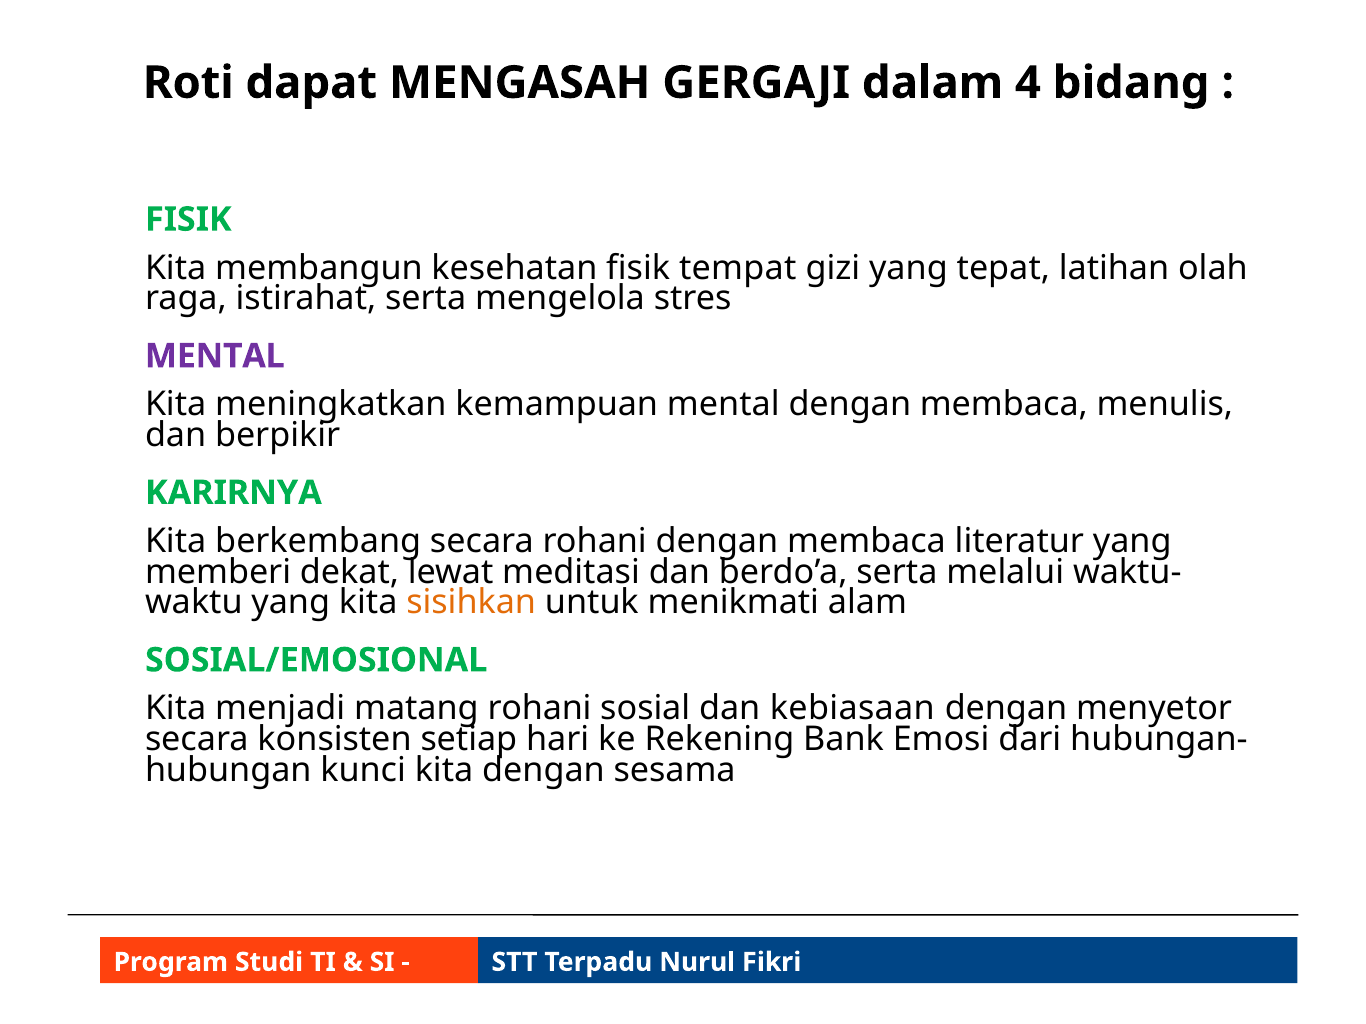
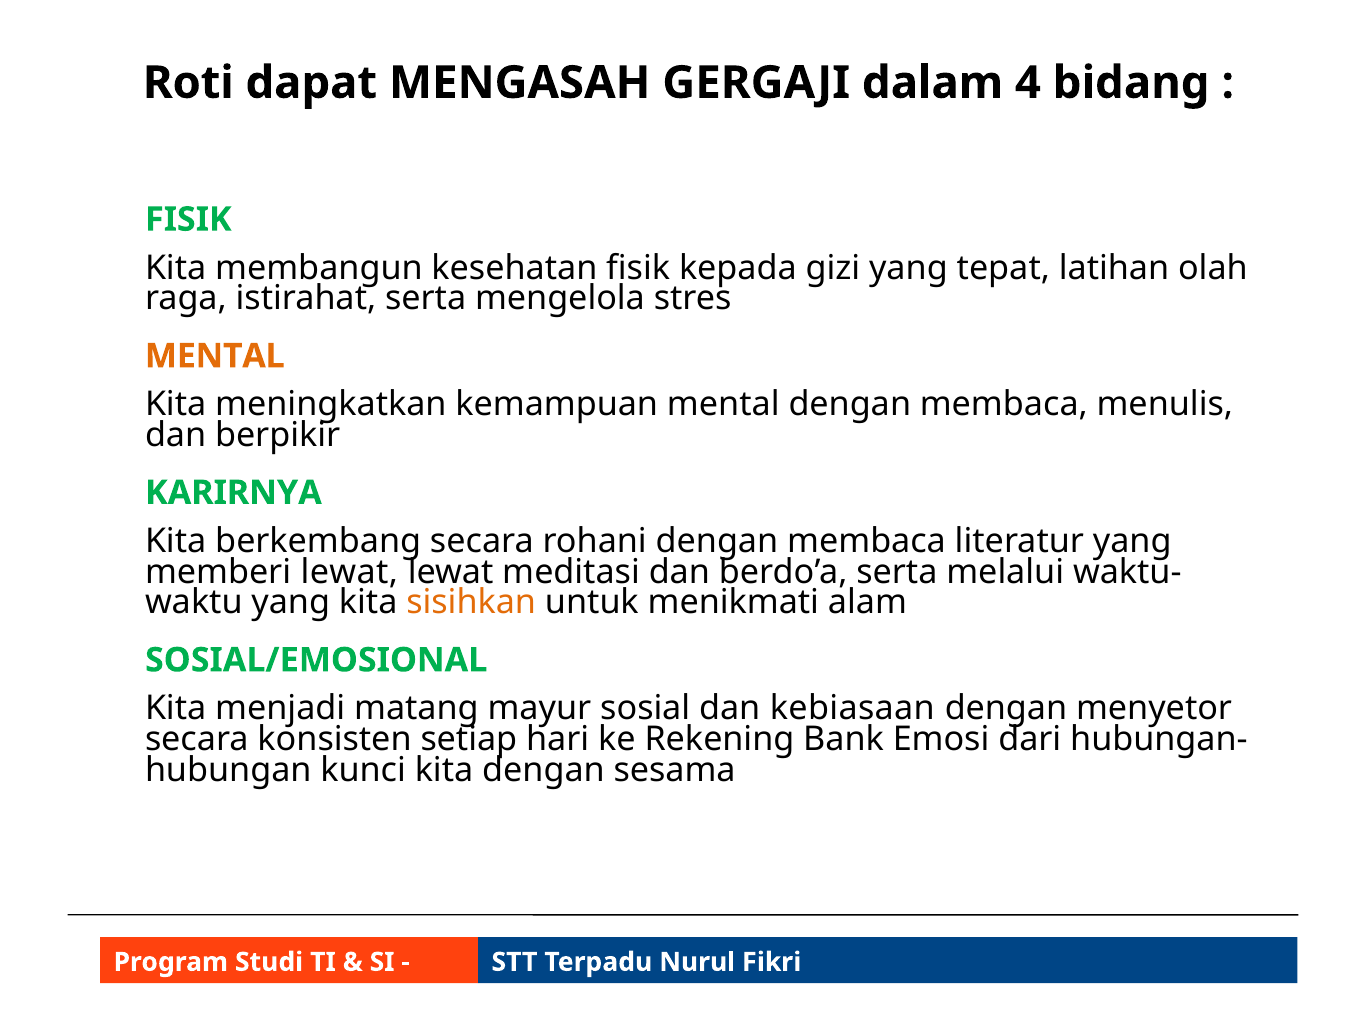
tempat: tempat -> kepada (738, 268)
MENTAL colour: purple -> orange (215, 356)
memberi dekat: dekat -> lewat (349, 572)
matang rohani: rohani -> mayur (539, 709)
